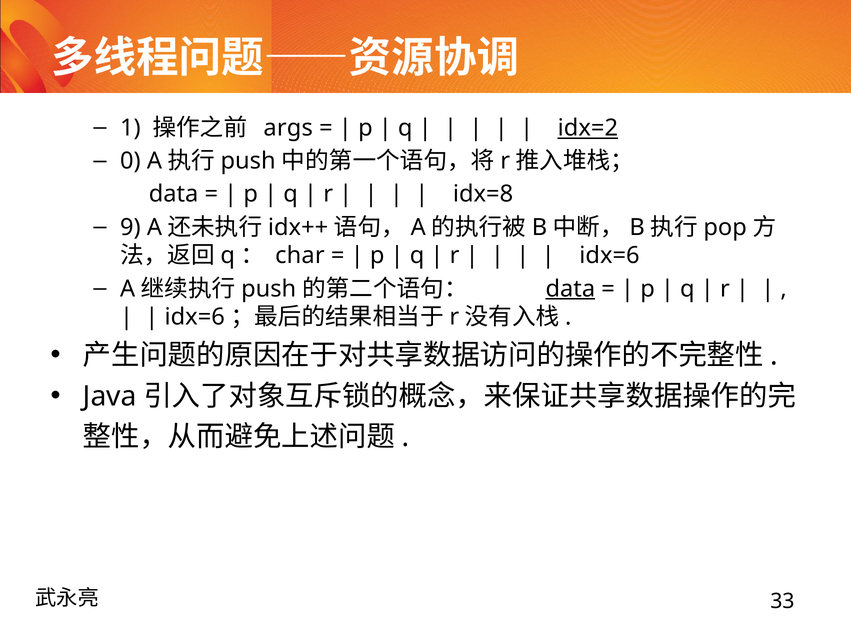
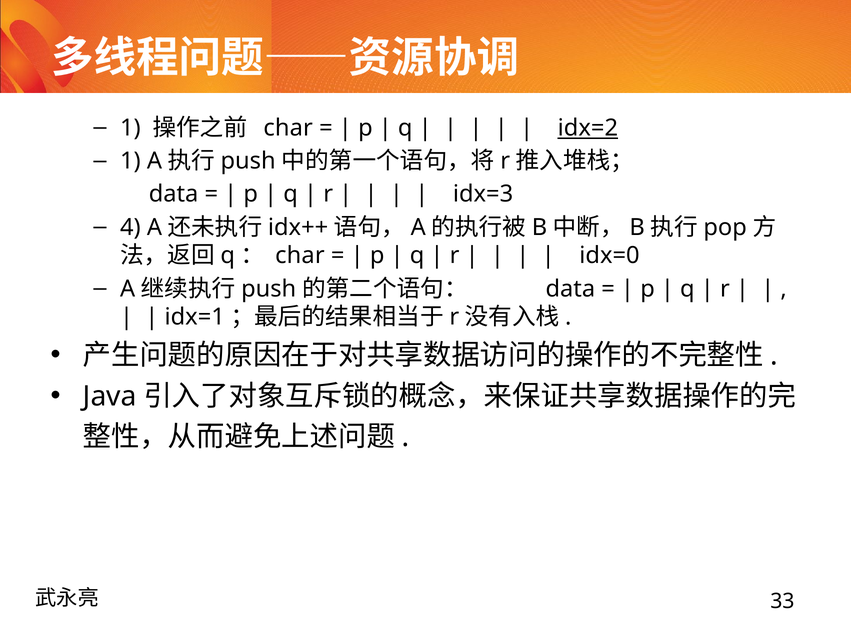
args: args -> char (288, 128)
0: 0 -> 1 (130, 161)
idx=8: idx=8 -> idx=3 (483, 194)
9: 9 -> 4 (130, 227)
idx=6: idx=6 -> idx=0 (609, 256)
data underline: present -> none (570, 289)
idx=6: idx=6 -> idx=1 (195, 317)
